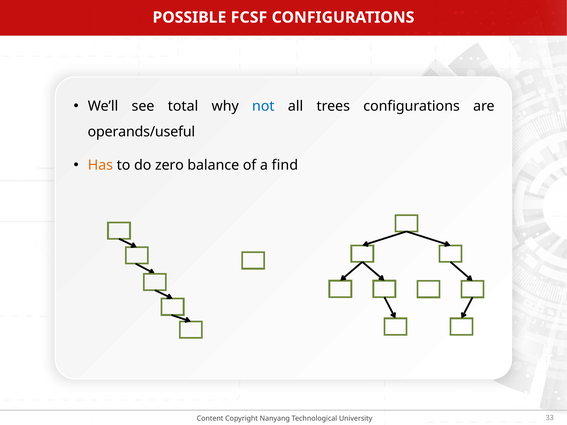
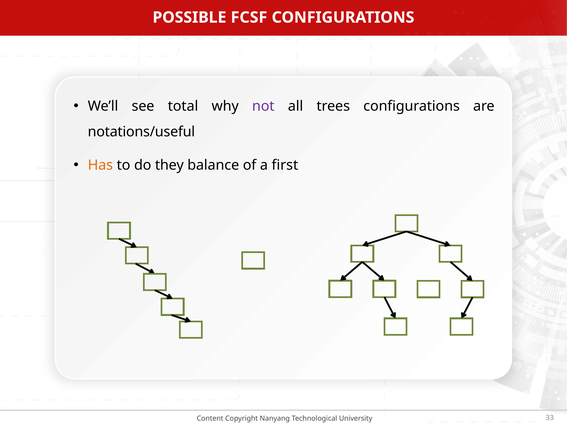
not colour: blue -> purple (263, 106)
operands/useful: operands/useful -> notations/useful (141, 132)
zero: zero -> they (169, 165)
find: find -> first (285, 165)
